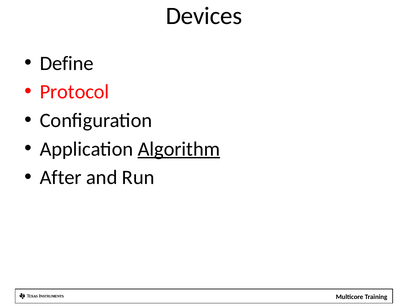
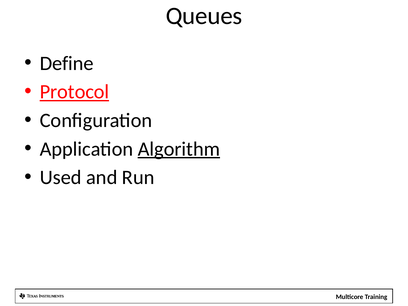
Devices: Devices -> Queues (204, 16)
Protocol underline: none -> present (75, 92)
After: After -> Used (61, 178)
